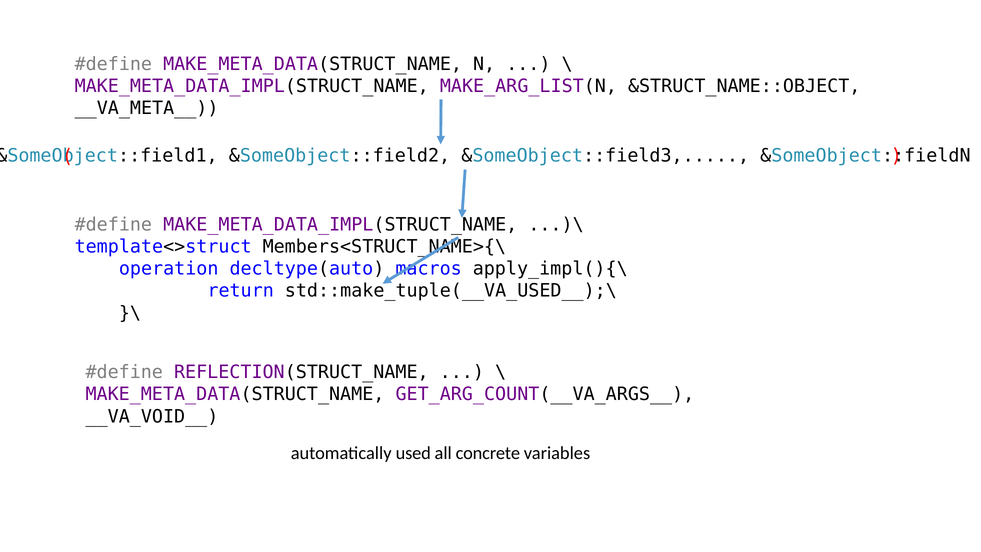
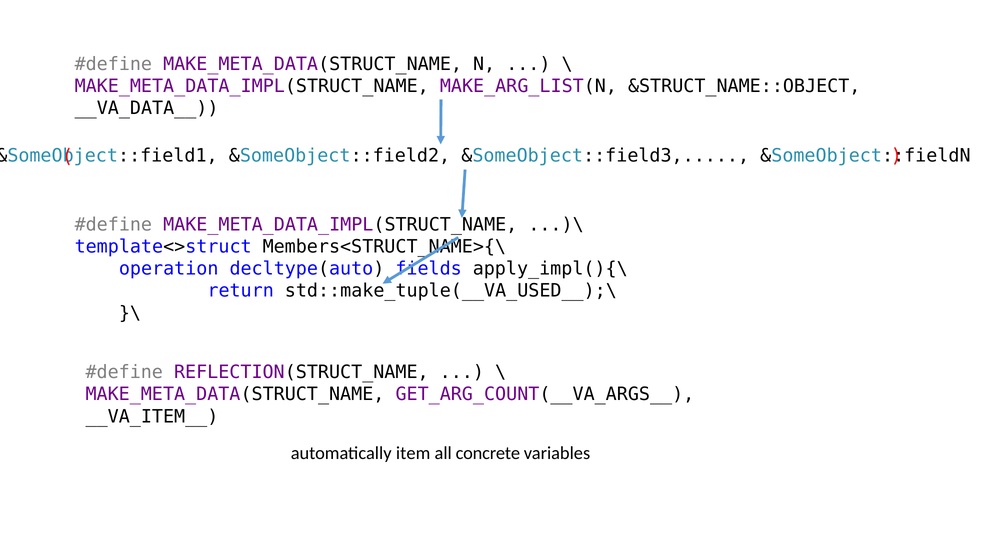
__VA_META__: __VA_META__ -> __VA_DATA__ (147, 108)
macros: macros -> fields (429, 269)
__VA_VOID__: __VA_VOID__ -> __VA_ITEM__ (152, 416)
used: used -> item (413, 453)
